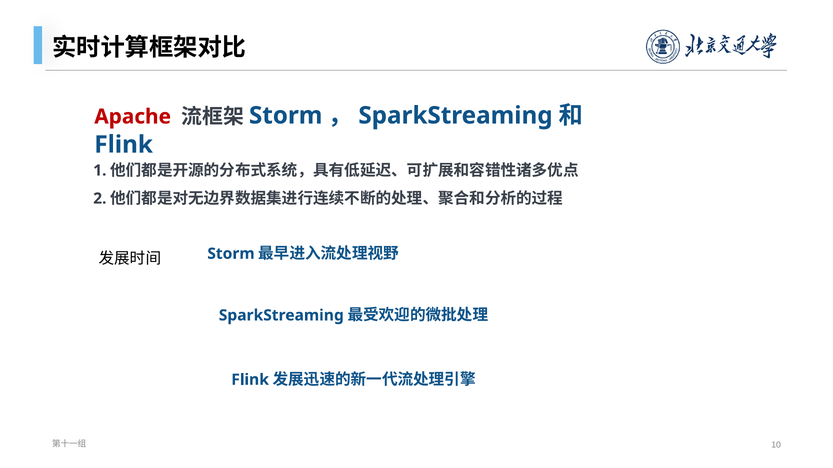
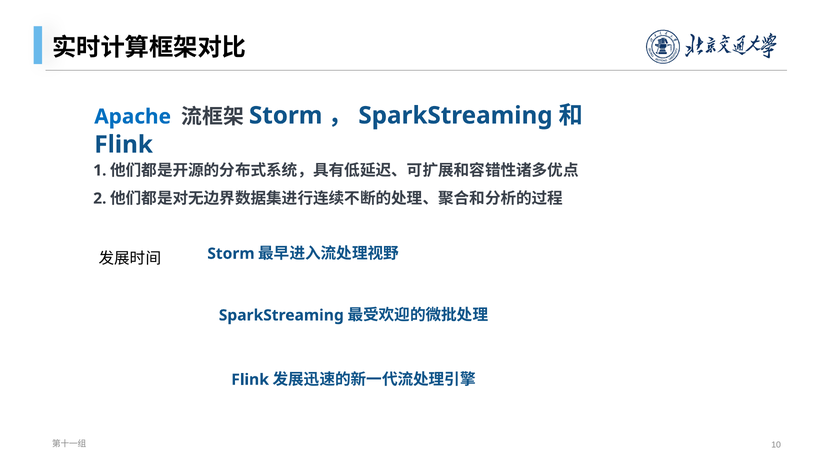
Apache colour: red -> blue (133, 117)
